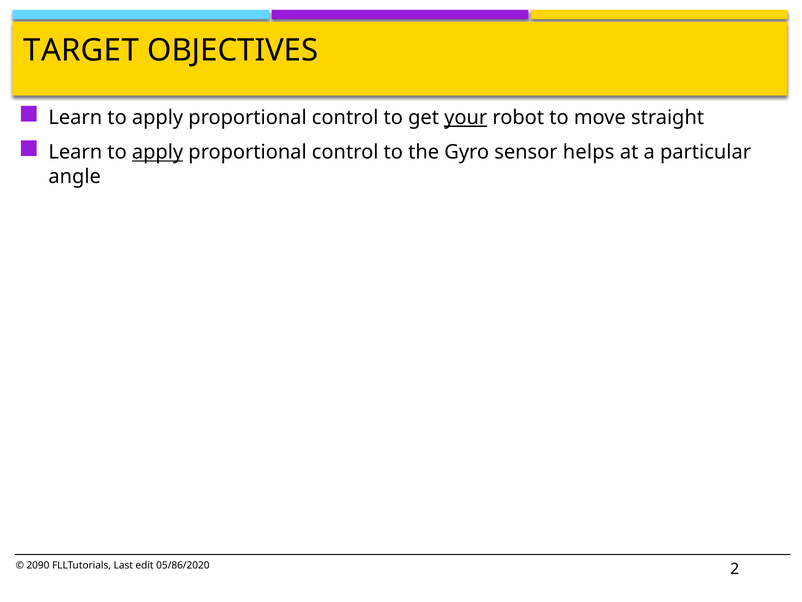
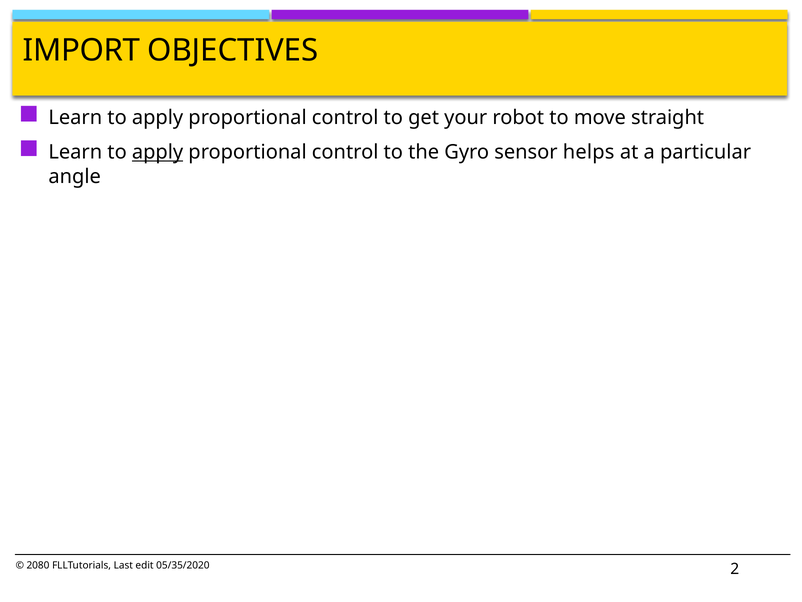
TARGET: TARGET -> IMPORT (81, 51)
your underline: present -> none (466, 117)
2090: 2090 -> 2080 (38, 565)
05/86/2020: 05/86/2020 -> 05/35/2020 (183, 565)
